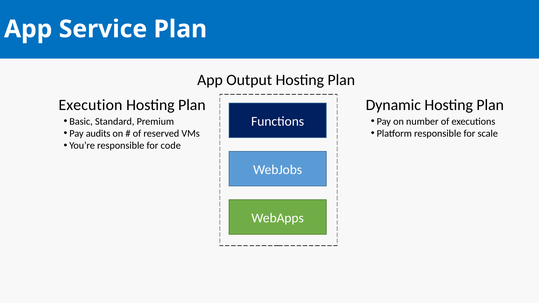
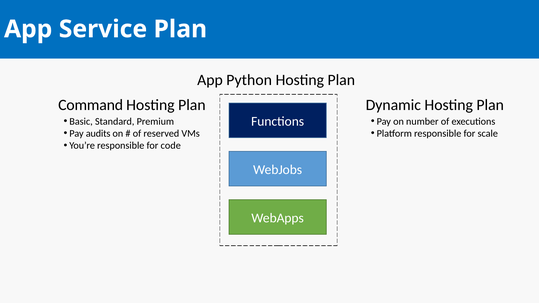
Output: Output -> Python (249, 80)
Execution: Execution -> Command (91, 105)
